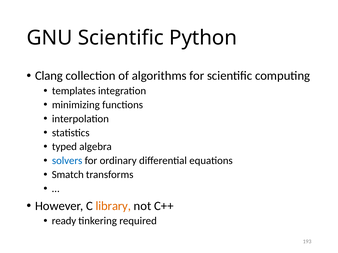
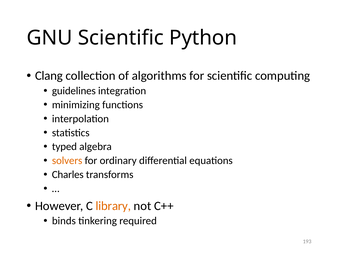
templates: templates -> guidelines (74, 91)
solvers colour: blue -> orange (67, 161)
Smatch: Smatch -> Charles (68, 175)
ready: ready -> binds (64, 221)
